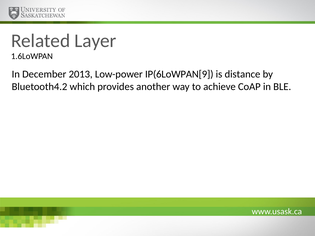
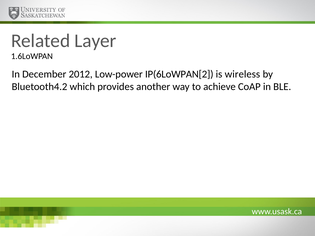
2013: 2013 -> 2012 (81, 74)
IP(6LoWPAN[9: IP(6LoWPAN[9 -> IP(6LoWPAN[2 (179, 74)
distance: distance -> wireless (242, 74)
